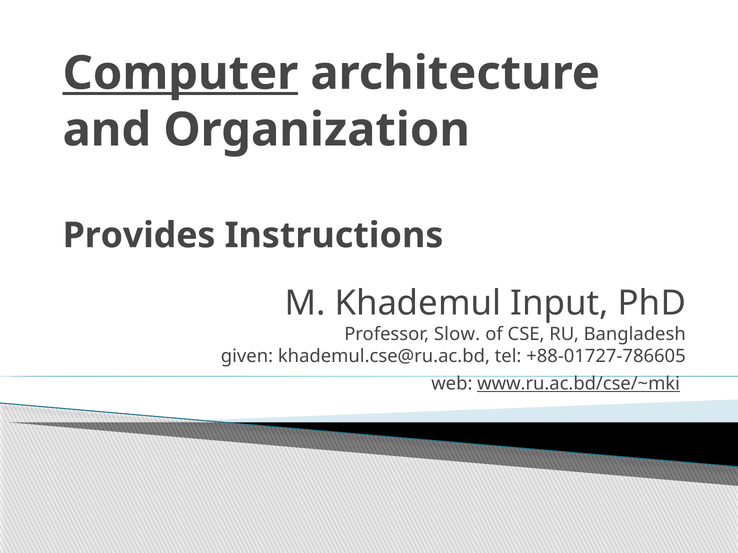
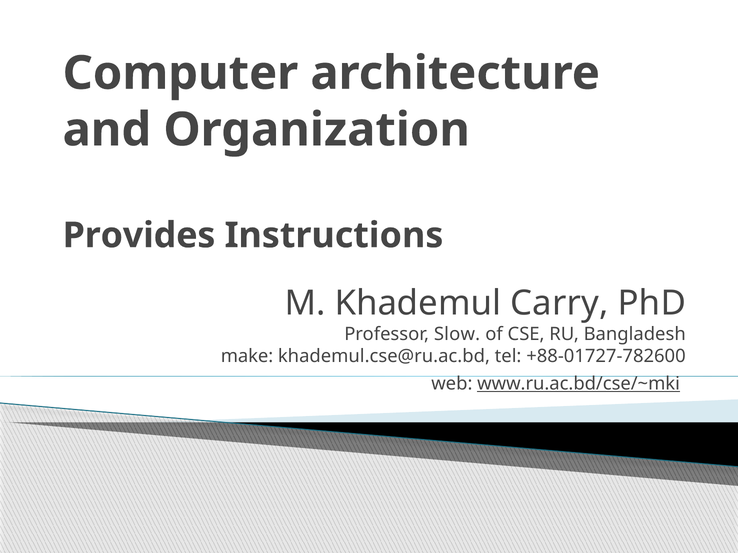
Computer underline: present -> none (180, 73)
Input: Input -> Carry (559, 304)
given: given -> make (247, 357)
+88-01727-786605: +88-01727-786605 -> +88-01727-782600 (606, 357)
